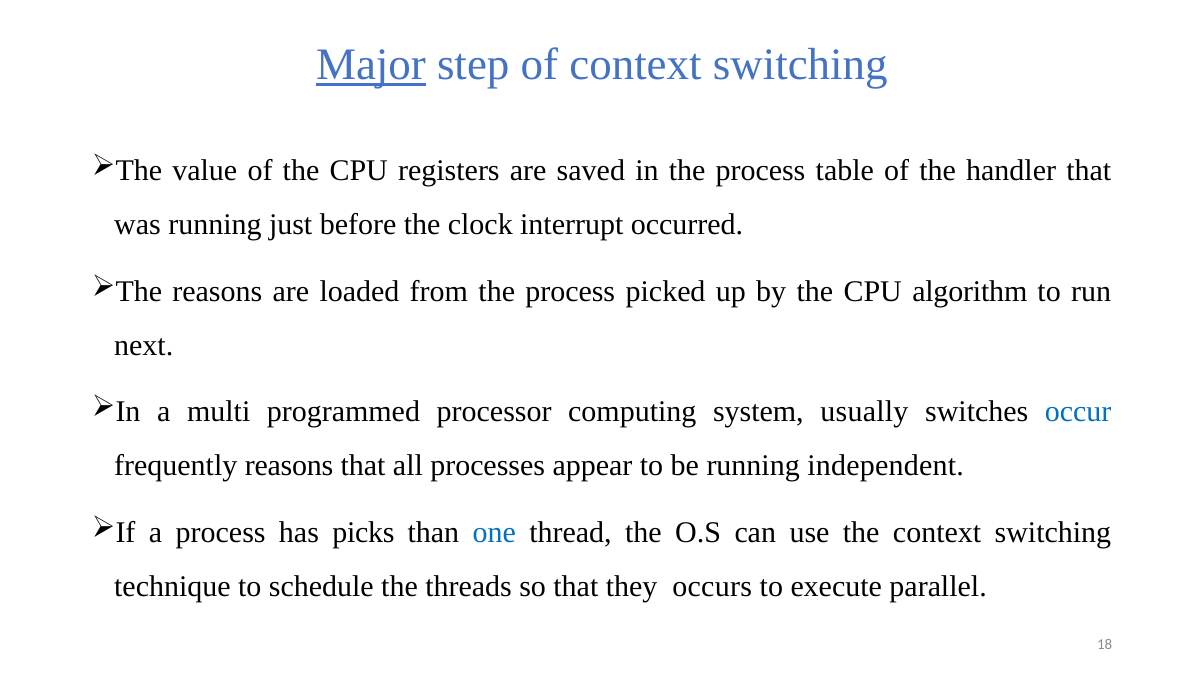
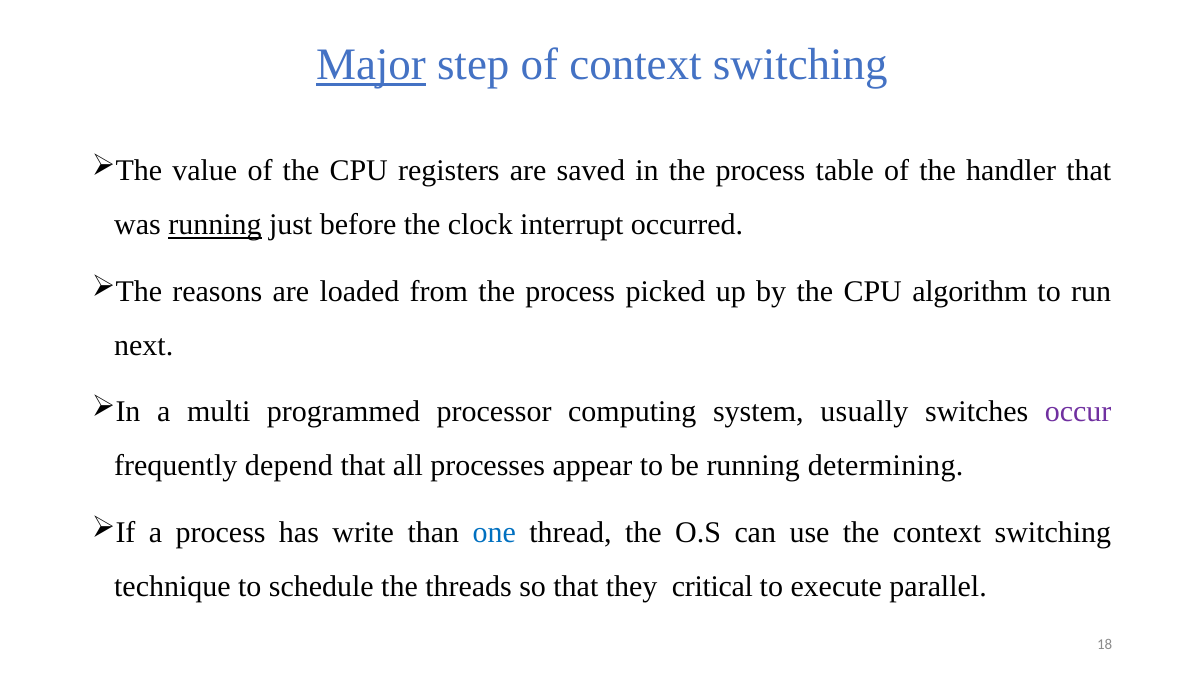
running underline: none -> present (215, 225)
occur colour: blue -> purple (1078, 412)
frequently reasons: reasons -> depend (289, 466)
independent: independent -> determining (886, 466)
picks: picks -> write (363, 532)
occurs: occurs -> critical (712, 586)
